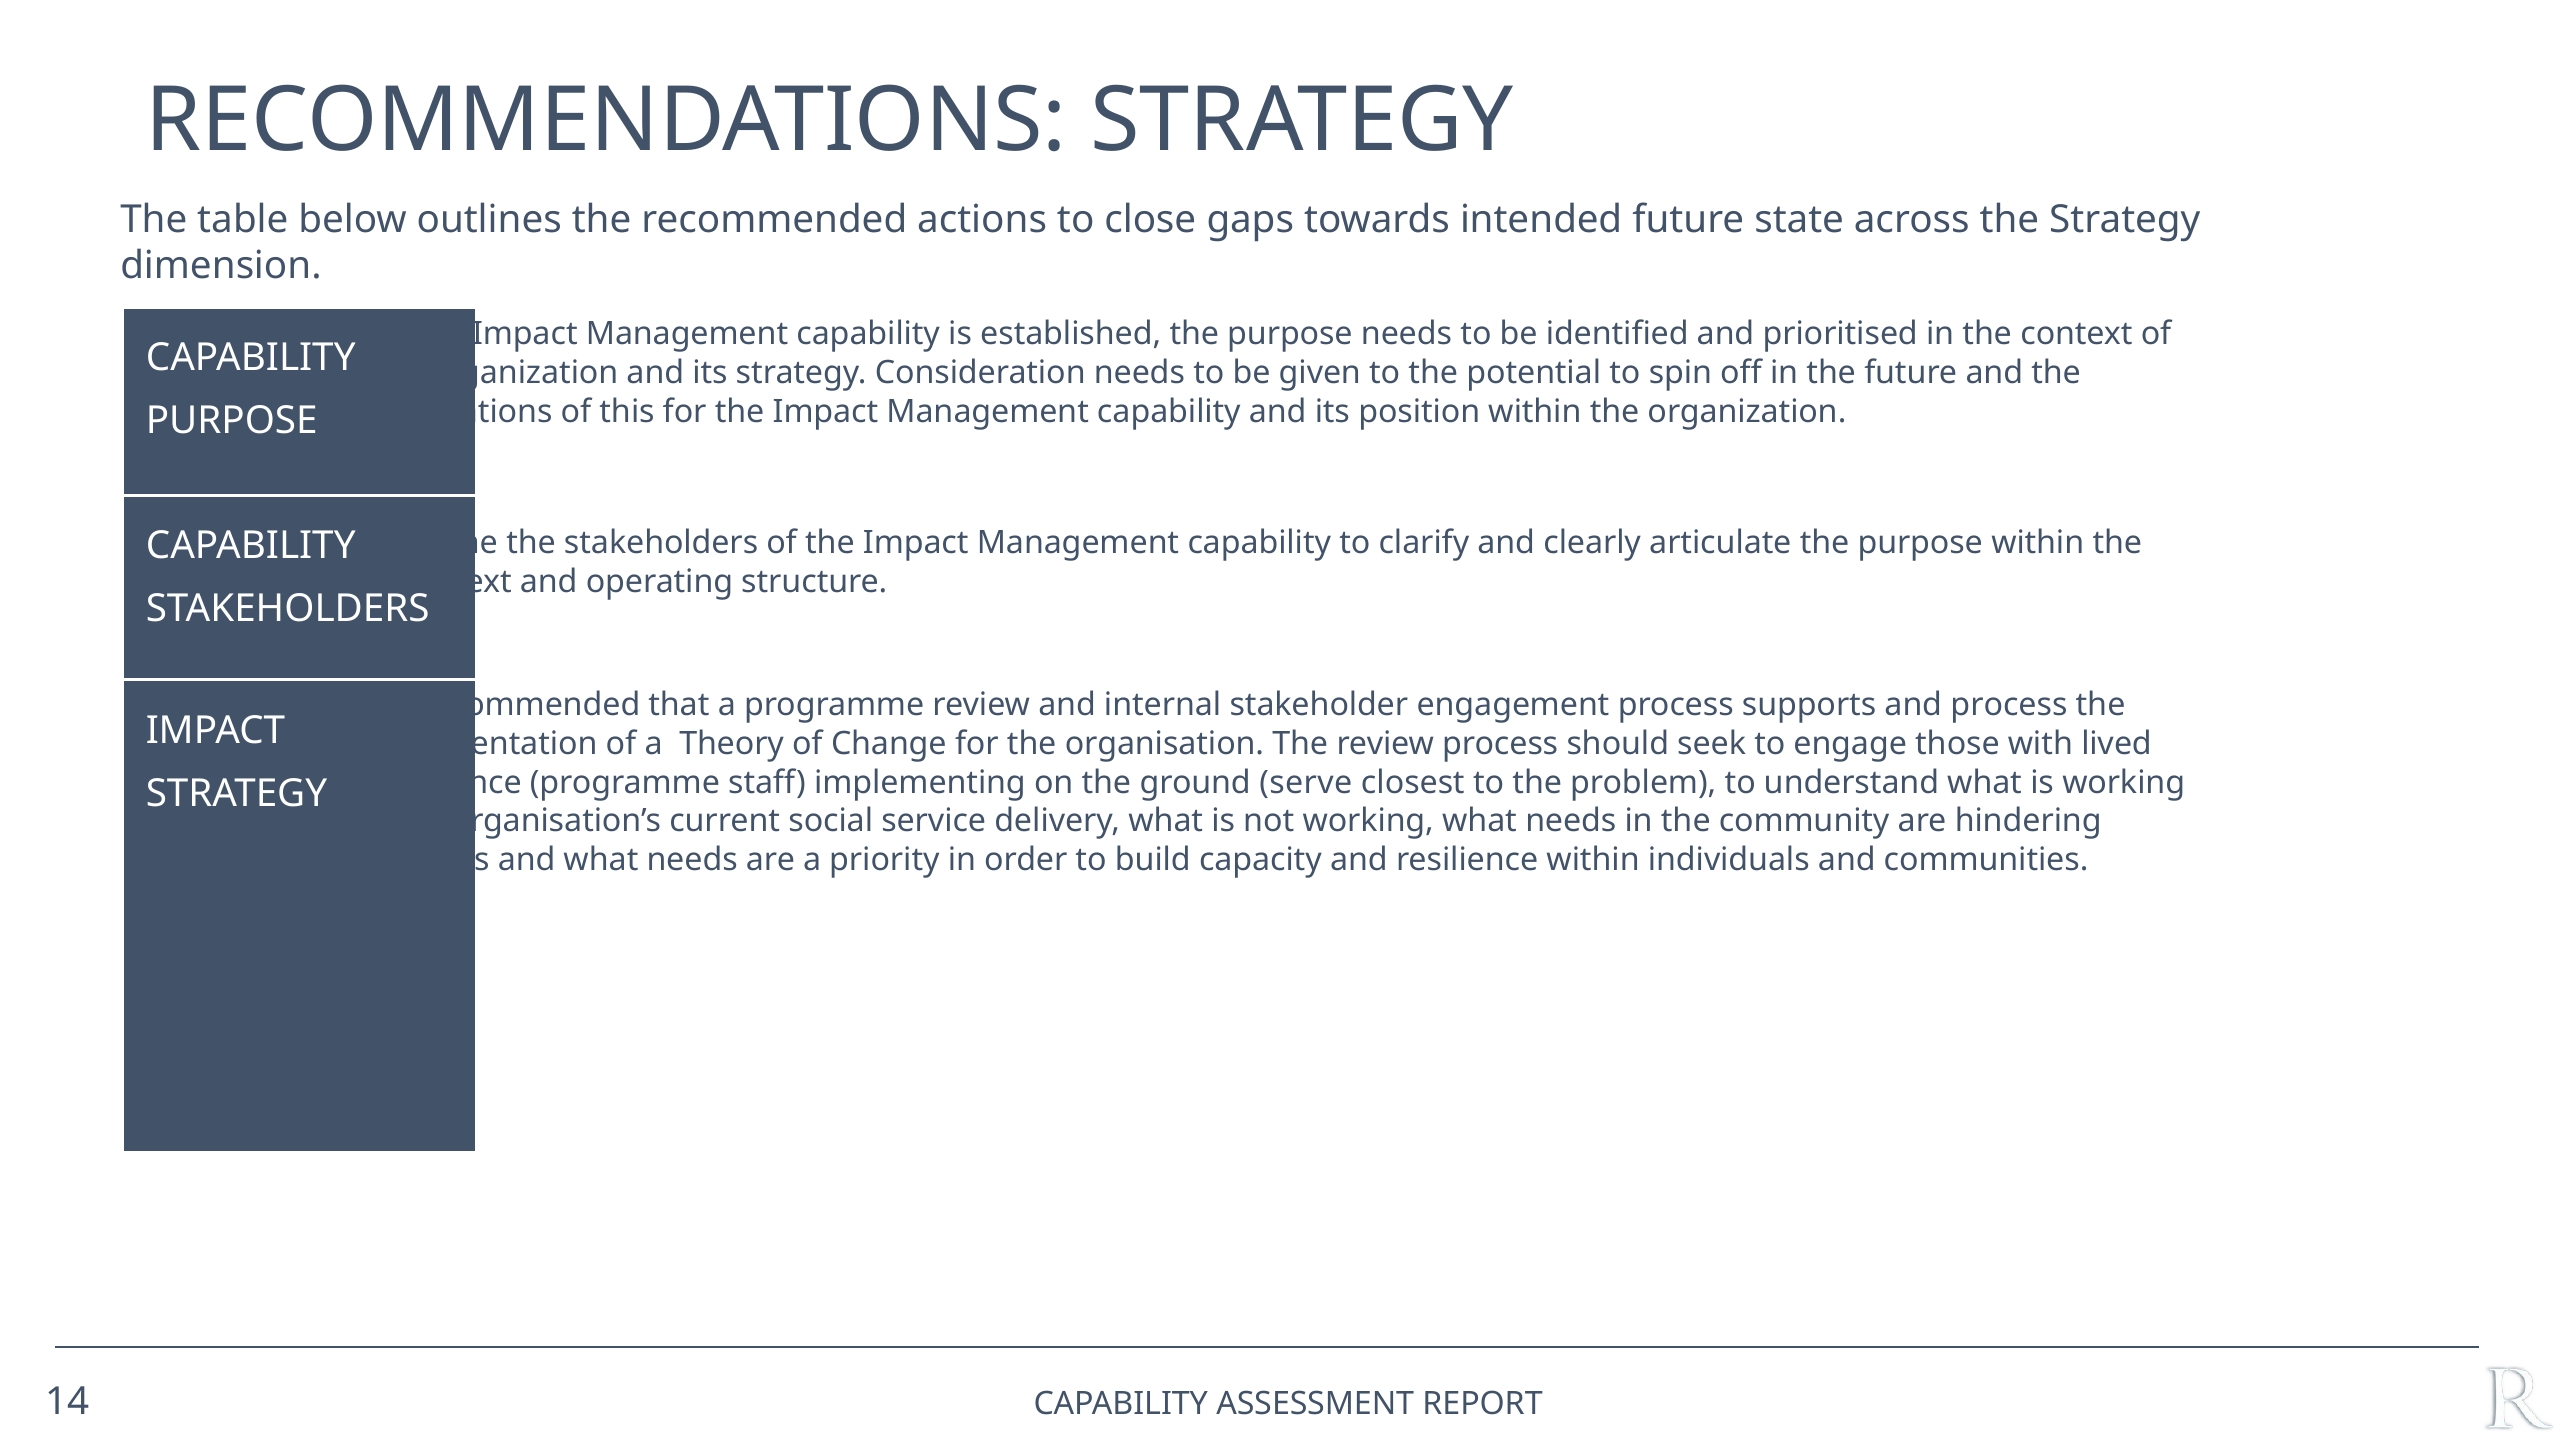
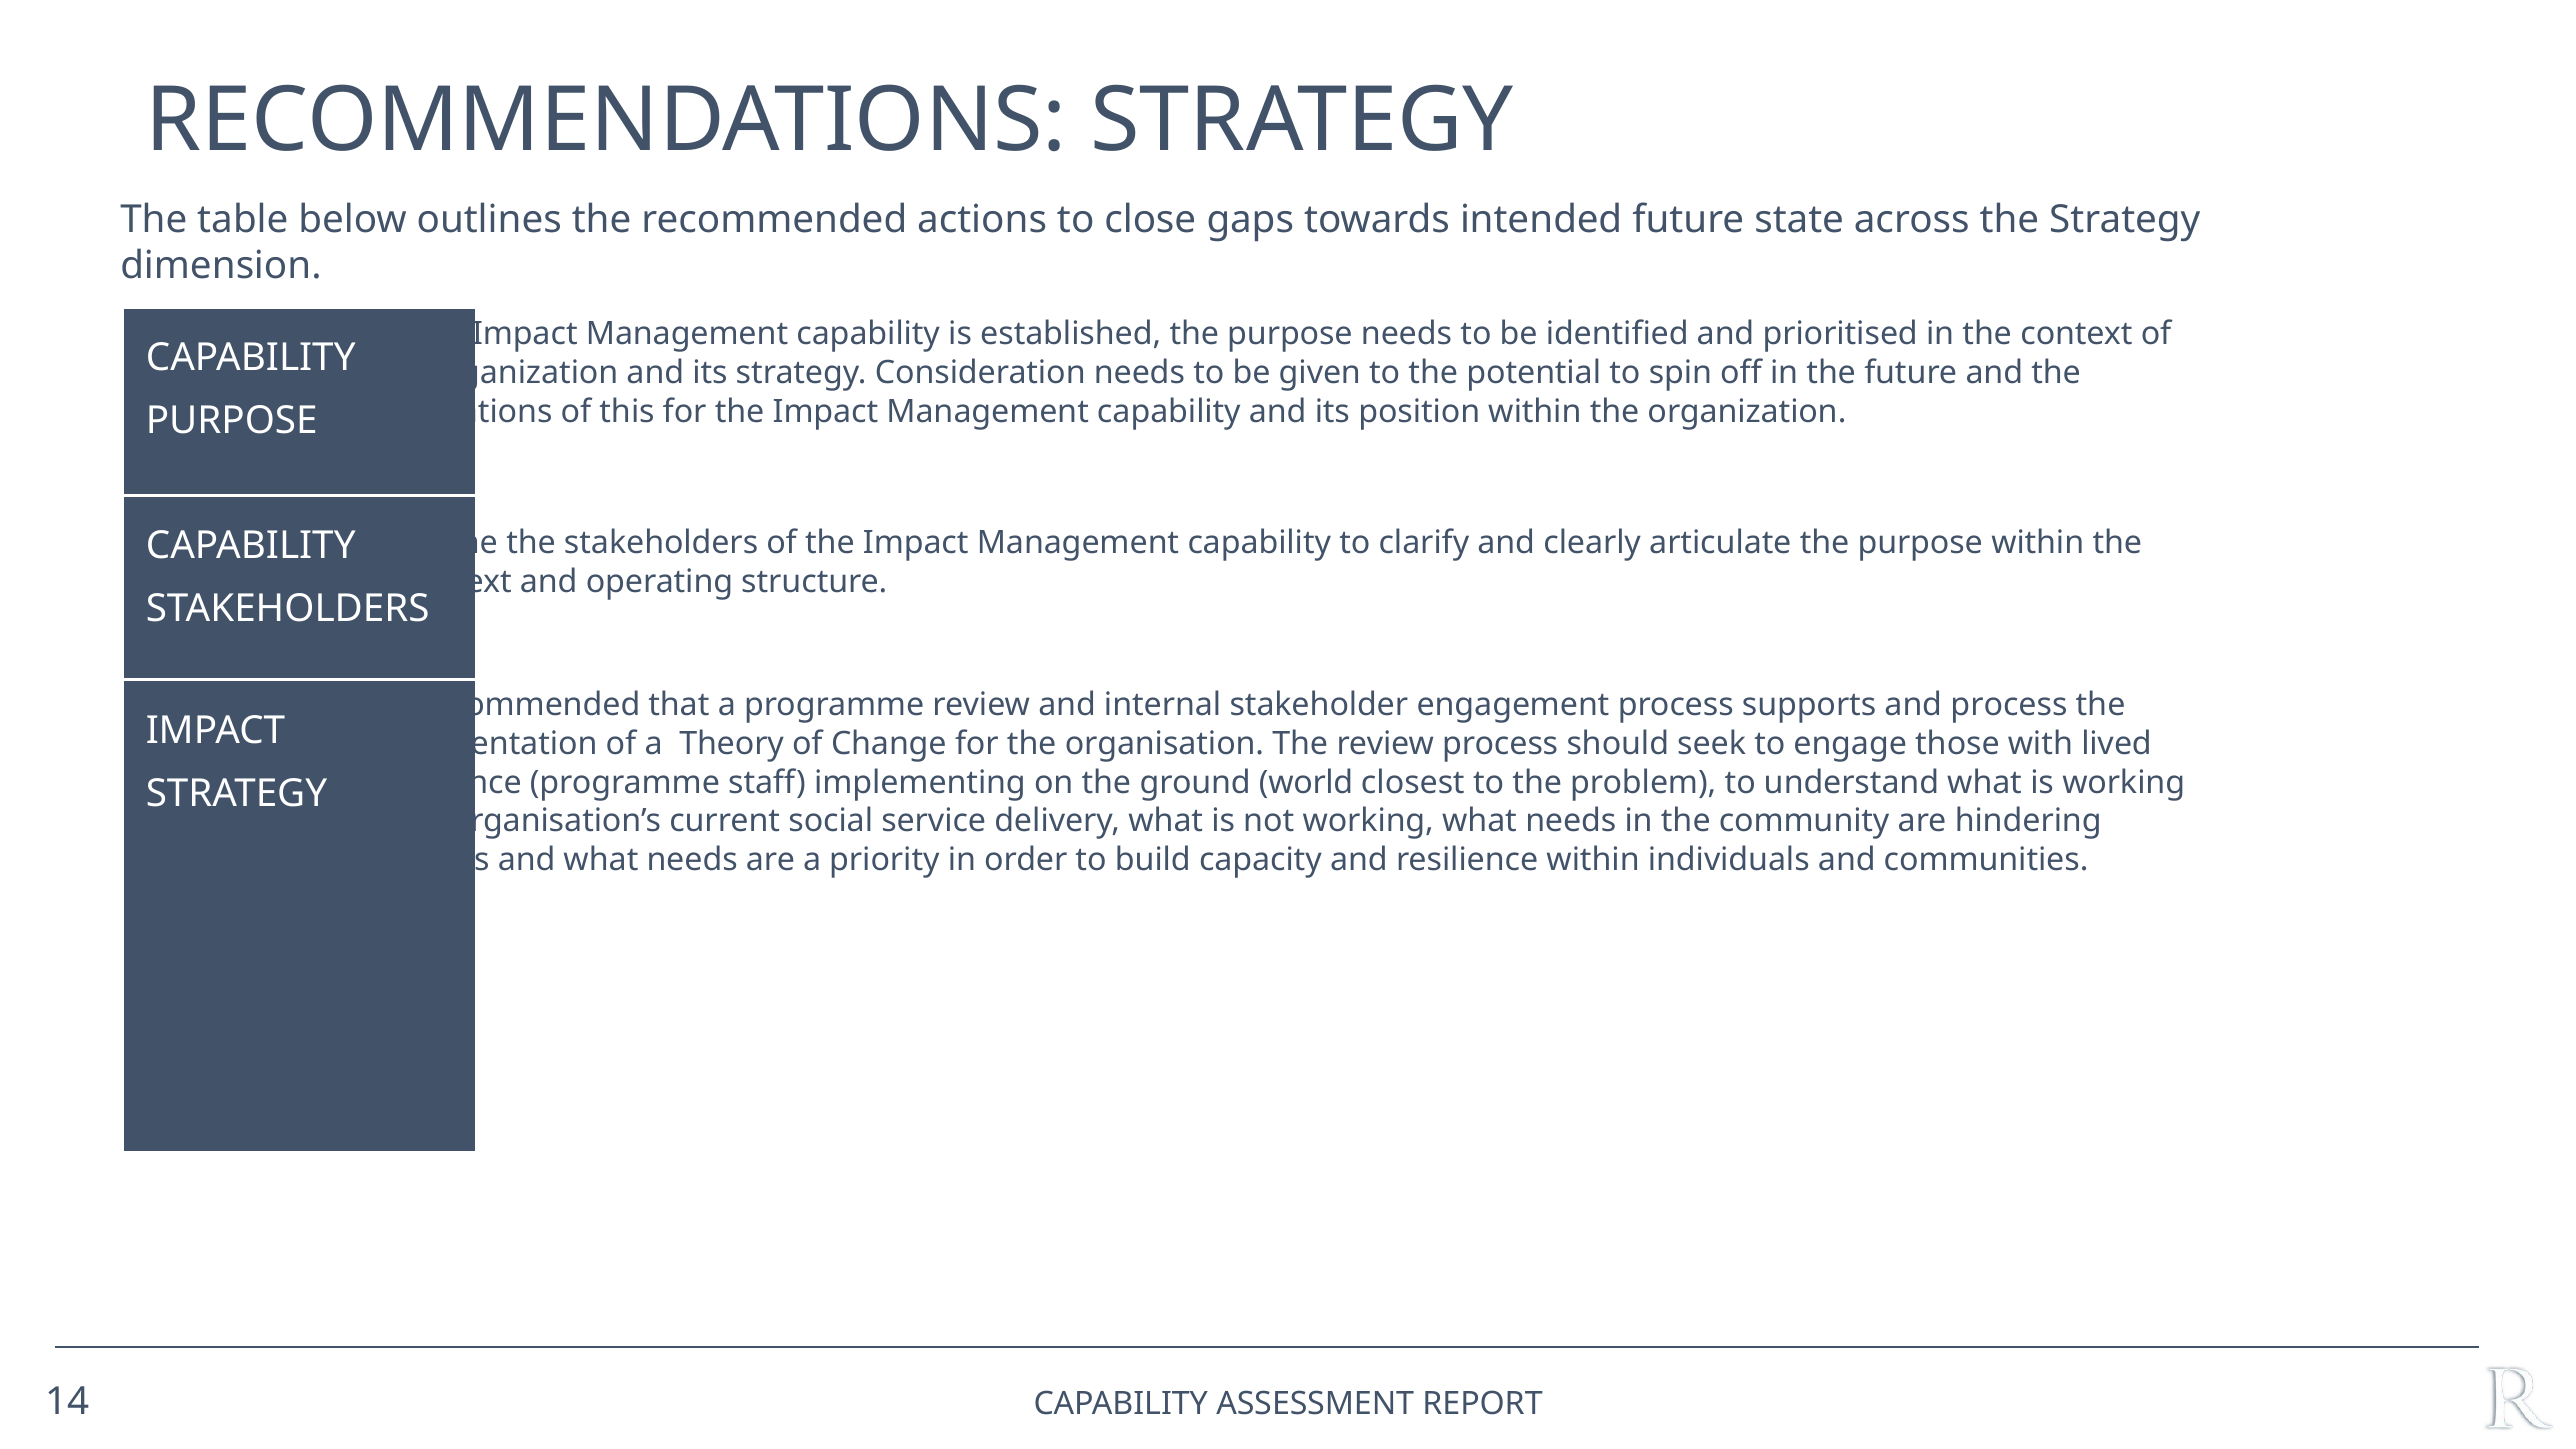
serve: serve -> world (1306, 783)
